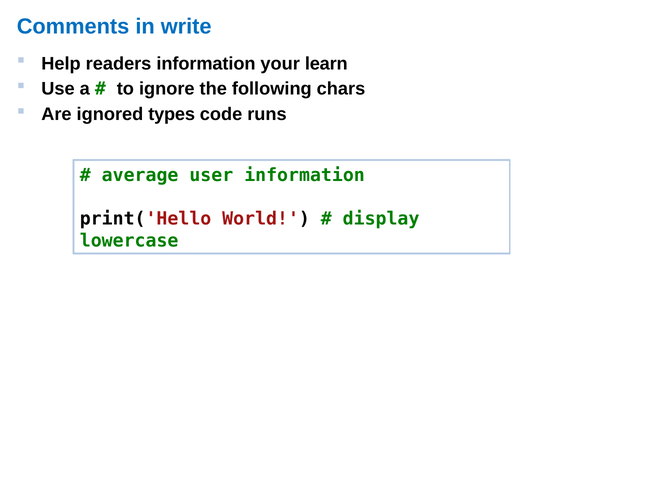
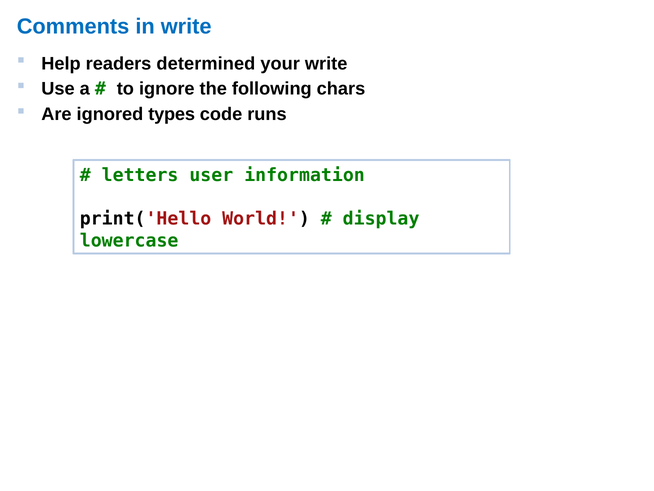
readers information: information -> determined (206, 63)
your learn: learn -> write (326, 63)
average: average -> letters (140, 175)
